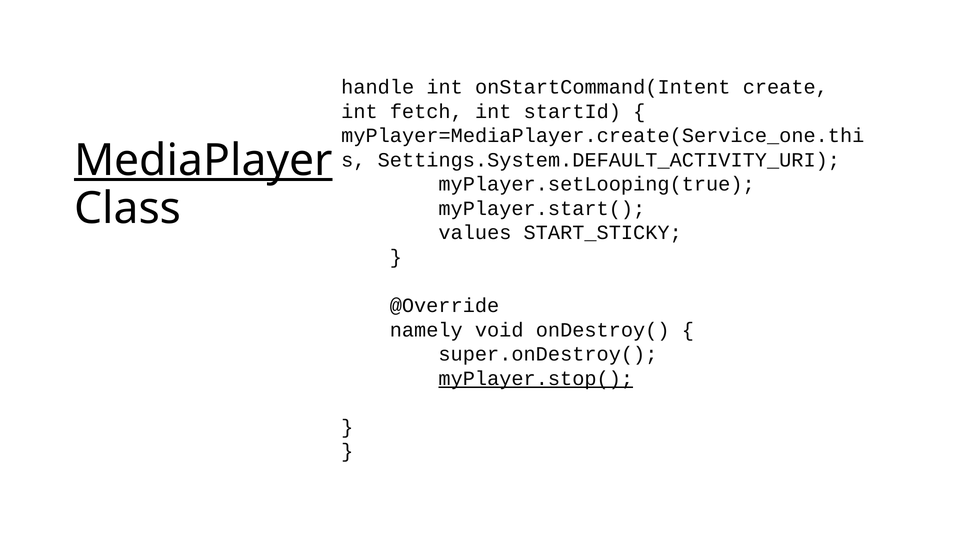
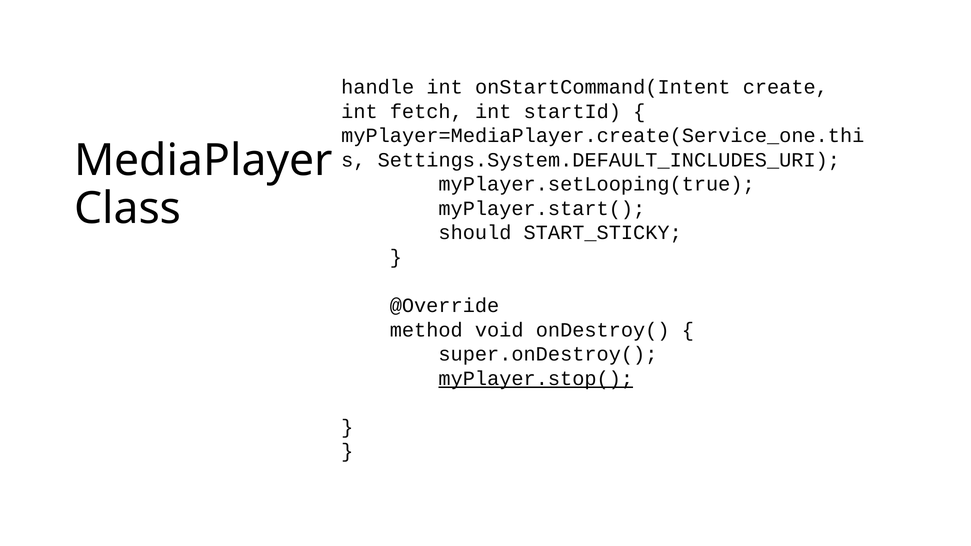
MediaPlayer underline: present -> none (203, 160)
Settings.System.DEFAULT_ACTIVITY_URI: Settings.System.DEFAULT_ACTIVITY_URI -> Settings.System.DEFAULT_INCLUDES_URI (609, 160)
values: values -> should (475, 233)
namely: namely -> method (426, 330)
